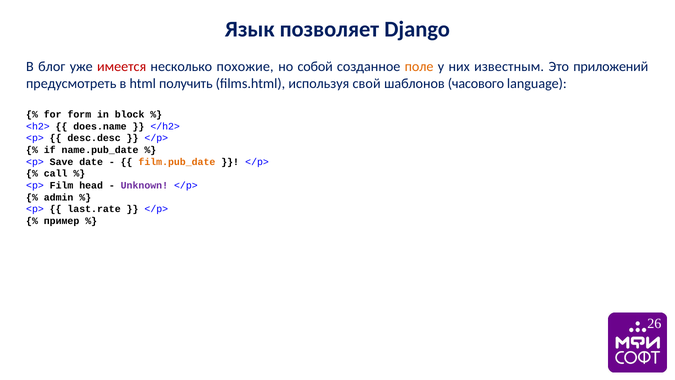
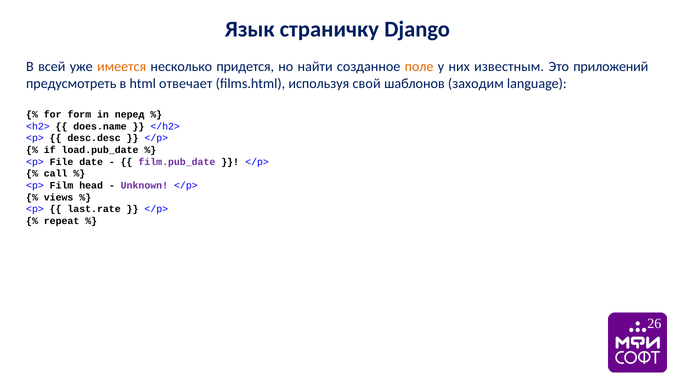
позволяет: позволяет -> страничку (329, 29)
блог: блог -> всей (52, 67)
имеется colour: red -> orange (122, 67)
похожие: похожие -> придется (245, 67)
собой: собой -> найти (315, 67)
получить: получить -> отвечает (186, 83)
часового: часового -> заходим (476, 83)
block: block -> перед (130, 114)
name.pub_date: name.pub_date -> load.pub_date (100, 150)
Save: Save -> File (62, 162)
film.pub_date colour: orange -> purple (177, 162)
admin: admin -> views (59, 197)
пример: пример -> repeat (62, 221)
